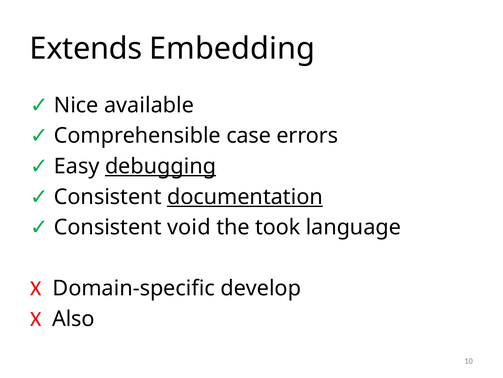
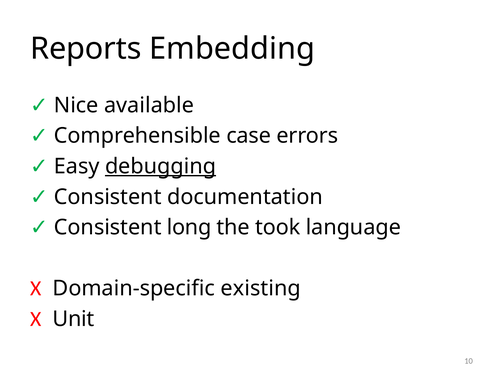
Extends: Extends -> Reports (86, 49)
documentation underline: present -> none (245, 196)
void: void -> long (189, 227)
develop: develop -> existing (261, 288)
Also: Also -> Unit (73, 318)
